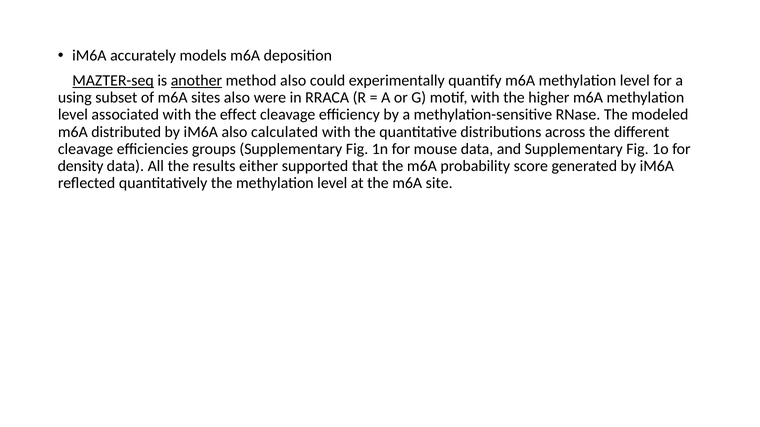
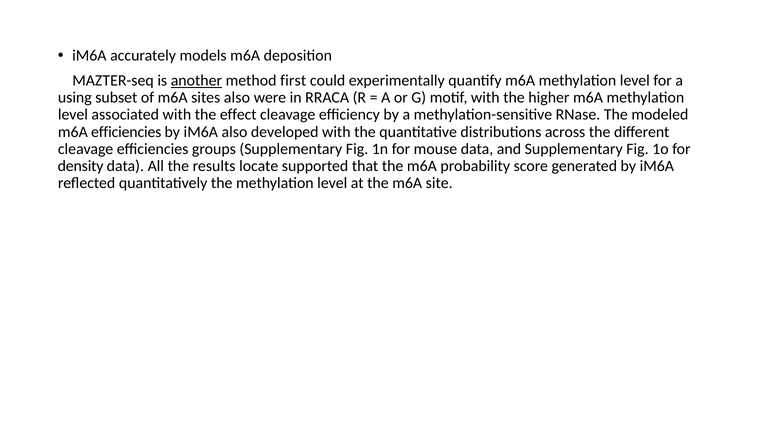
MAZTER-seq underline: present -> none (113, 81)
method also: also -> first (293, 81)
m6A distributed: distributed -> efficiencies (126, 132)
calculated: calculated -> developed (285, 132)
either: either -> locate (259, 166)
